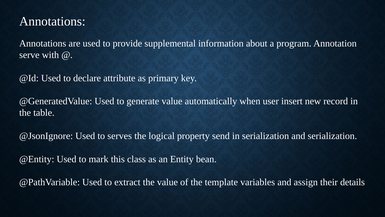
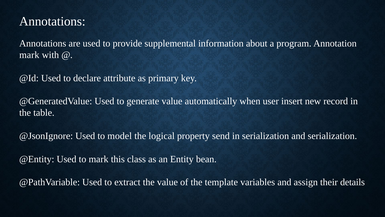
serve: serve -> mark (29, 55)
serves: serves -> model (120, 136)
